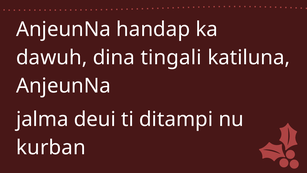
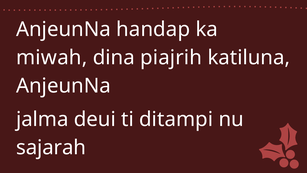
dawuh: dawuh -> miwah (52, 58)
tingali: tingali -> piajrih (171, 58)
kurban: kurban -> sajarah (51, 147)
